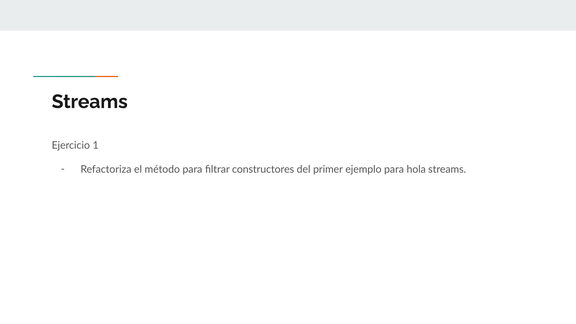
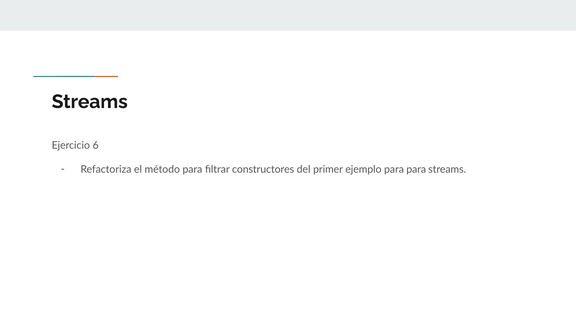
1: 1 -> 6 (96, 146)
para hola: hola -> para (416, 169)
